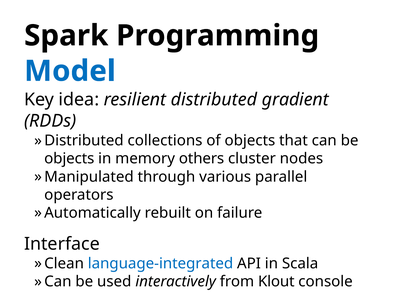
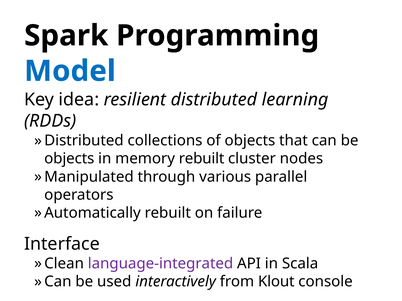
gradient: gradient -> learning (295, 100)
memory others: others -> rebuilt (202, 159)
language-integrated colour: blue -> purple (160, 264)
